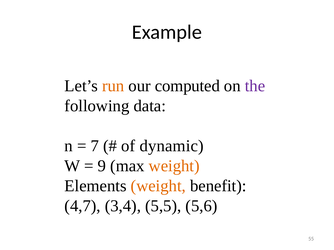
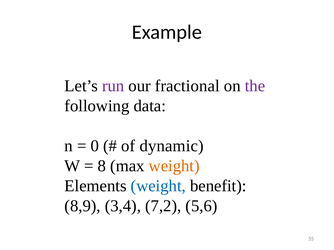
run colour: orange -> purple (113, 86)
computed: computed -> fractional (187, 86)
7: 7 -> 0 (95, 146)
9: 9 -> 8 (102, 166)
weight colour: orange -> blue (158, 186)
4,7: 4,7 -> 8,9 (83, 206)
5,5: 5,5 -> 7,2 (163, 206)
